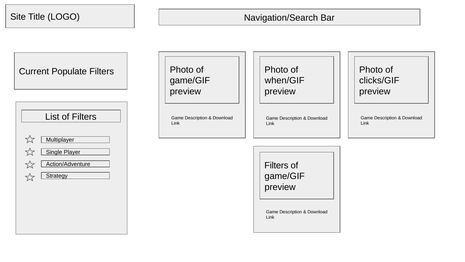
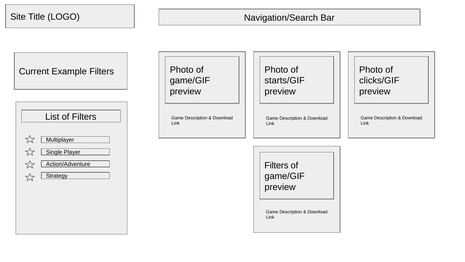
Populate: Populate -> Example (69, 71)
when/GIF: when/GIF -> starts/GIF (285, 80)
